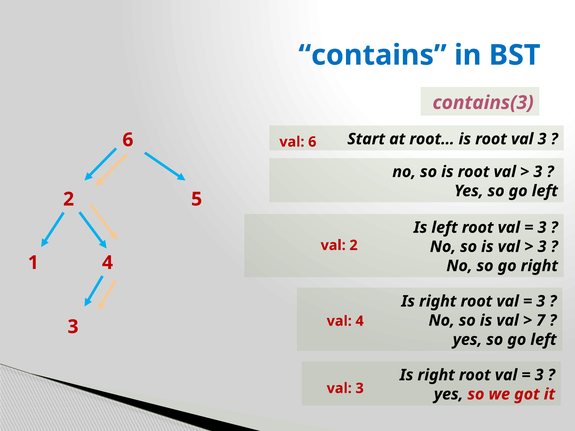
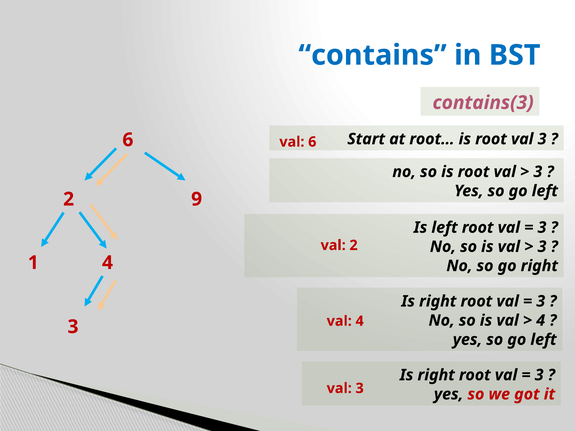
5: 5 -> 9 (197, 199)
7: 7 -> 4 (541, 321)
